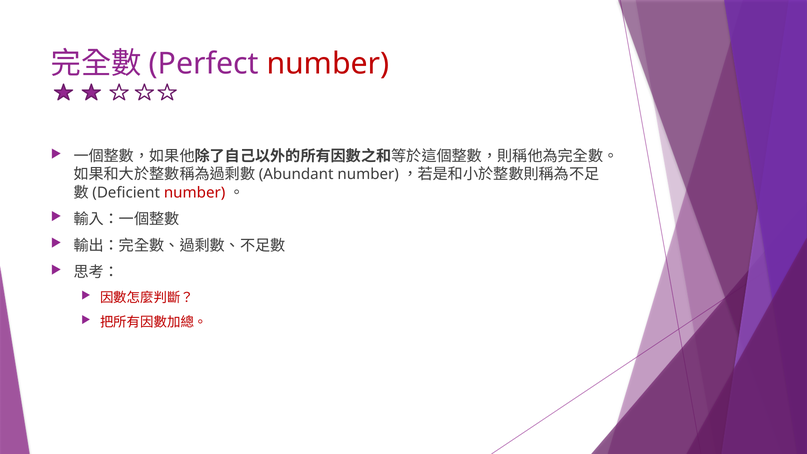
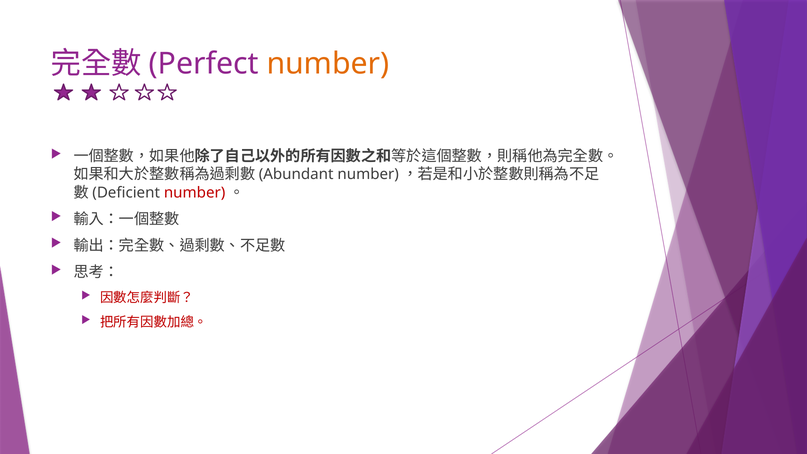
number colour: red -> orange (328, 64)
